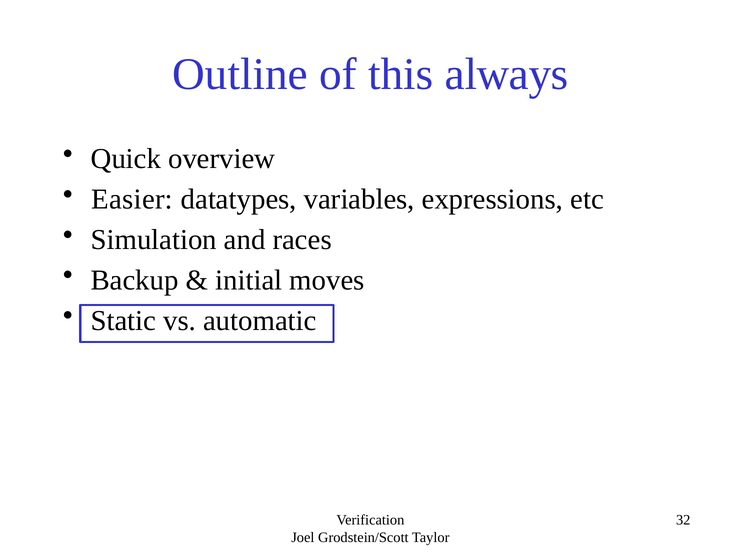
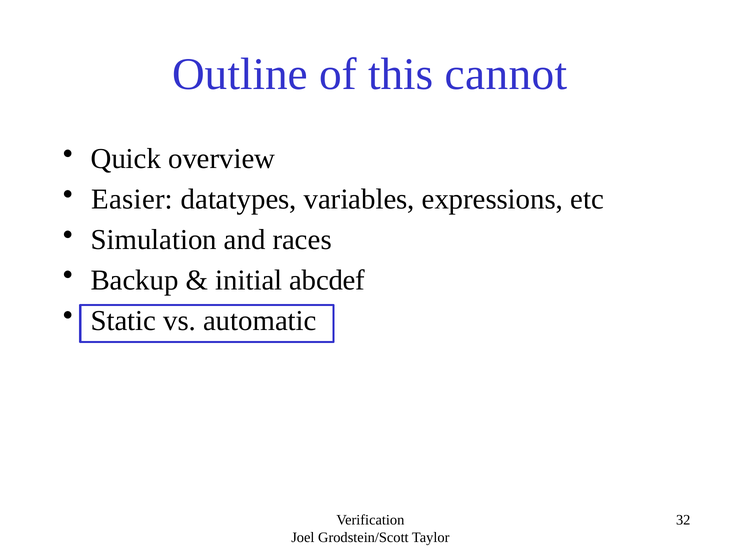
always: always -> cannot (506, 74)
moves: moves -> abcdef (327, 280)
